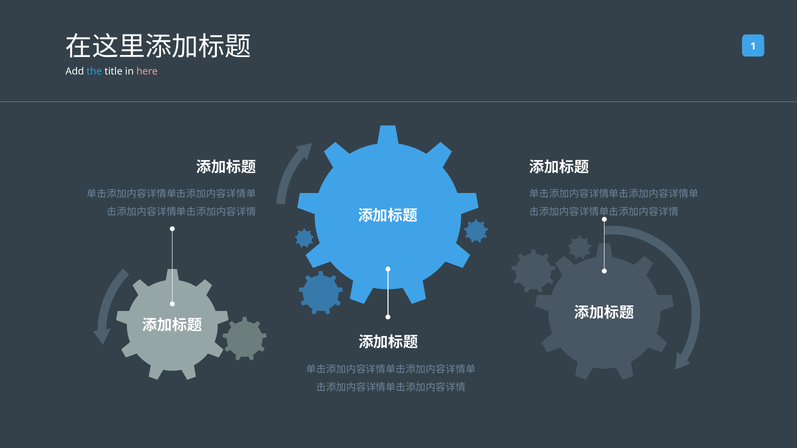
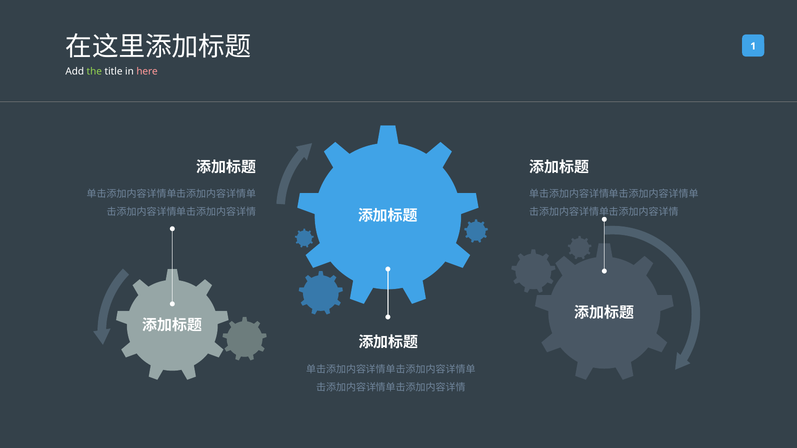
the colour: light blue -> light green (94, 72)
